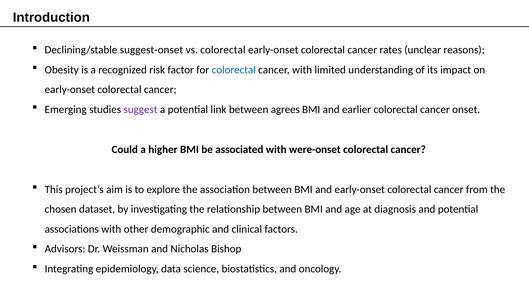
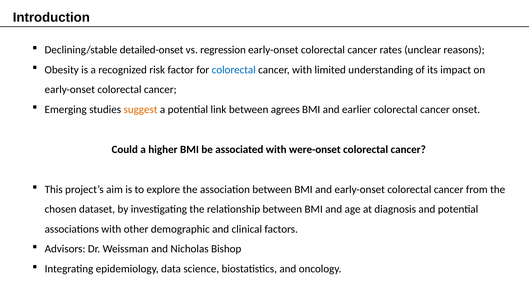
suggest-onset: suggest-onset -> detailed-onset (152, 50)
vs colorectal: colorectal -> regression (223, 50)
suggest colour: purple -> orange (141, 109)
